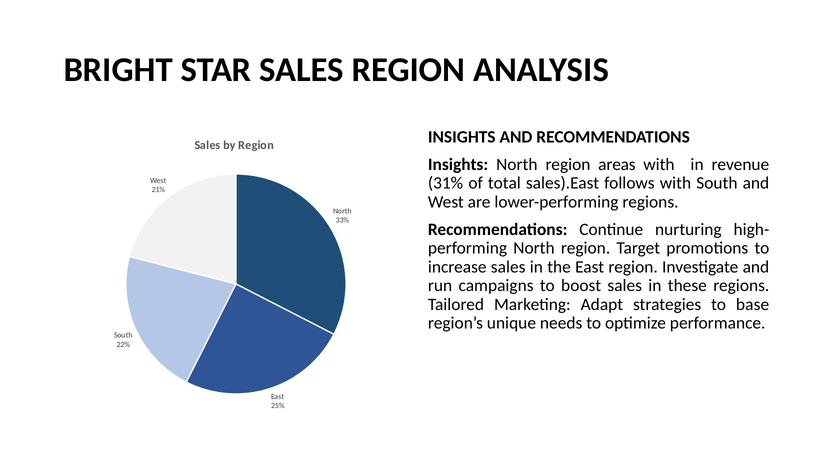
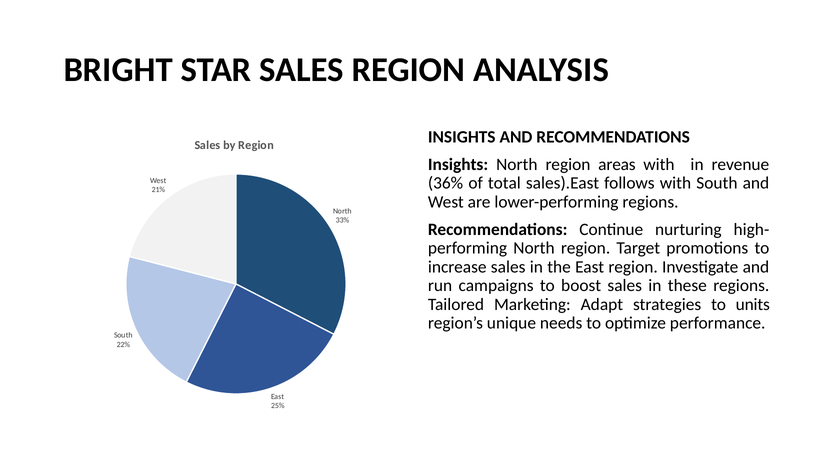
31%: 31% -> 36% (446, 183)
base: base -> units (753, 305)
